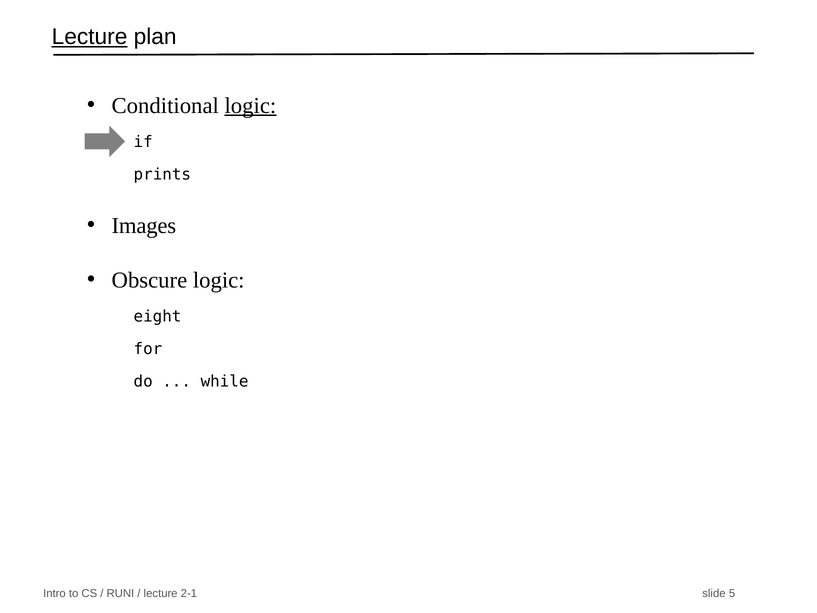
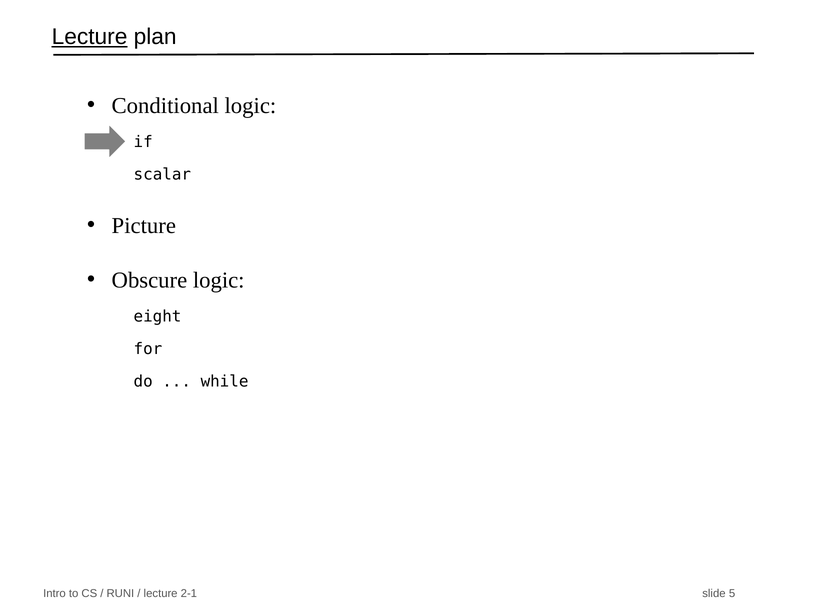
logic underline: present -> none (250, 106)
prints: prints -> scalar (162, 175)
Images: Images -> Picture (144, 225)
